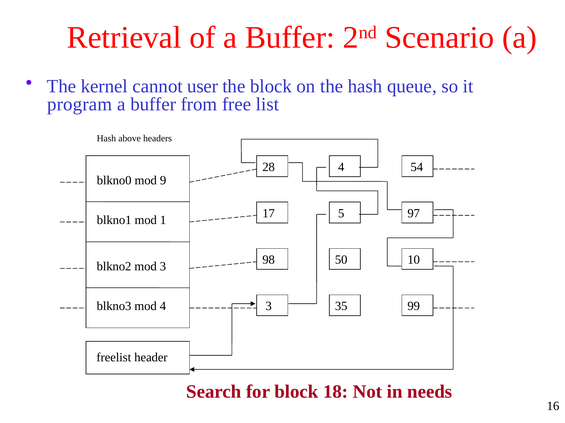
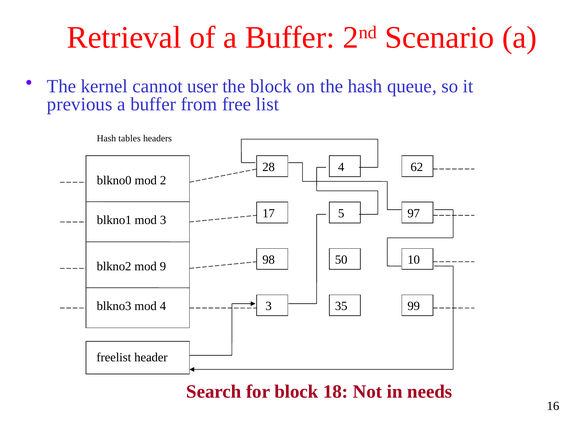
program: program -> previous (80, 104)
above: above -> tables (130, 139)
54: 54 -> 62 (417, 167)
9: 9 -> 2 (163, 181)
mod 1: 1 -> 3 (163, 220)
mod 3: 3 -> 9 (163, 267)
